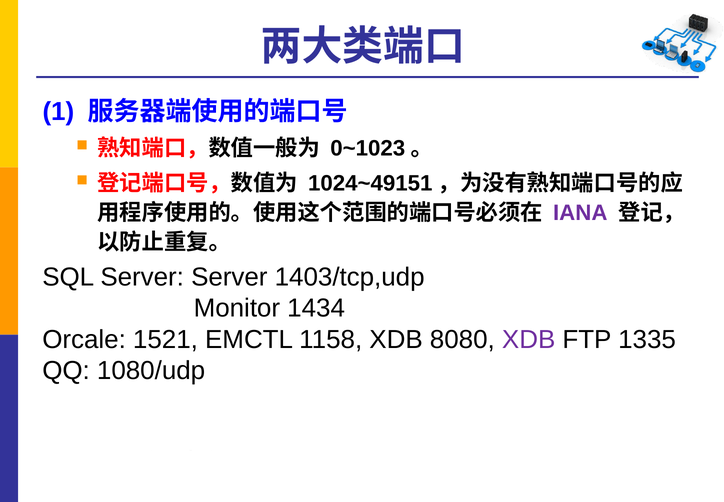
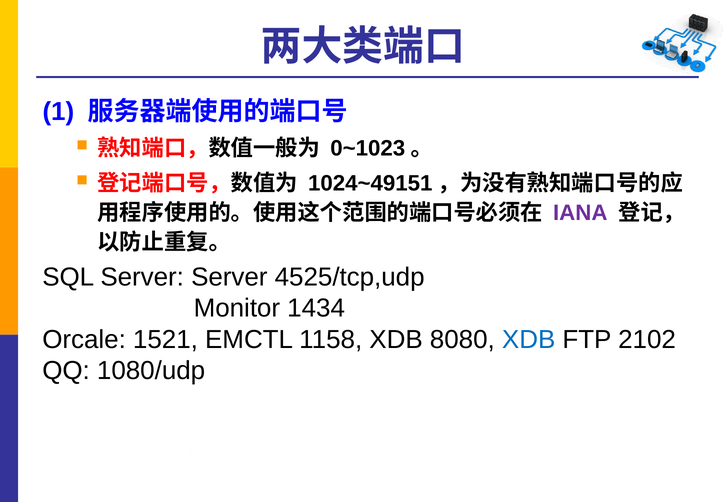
1403/tcp,udp: 1403/tcp,udp -> 4525/tcp,udp (350, 277)
XDB colour: purple -> blue (529, 339)
1335: 1335 -> 2102 (647, 339)
